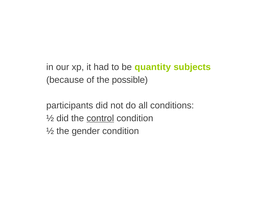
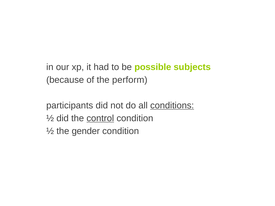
quantity: quantity -> possible (153, 67)
possible: possible -> perform (130, 80)
conditions underline: none -> present (172, 106)
